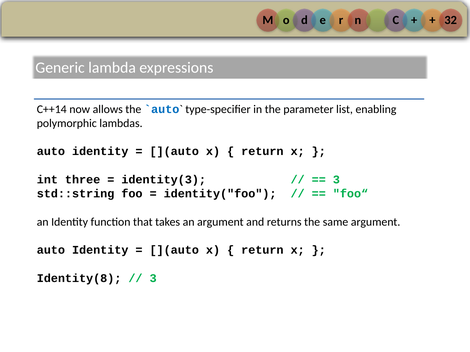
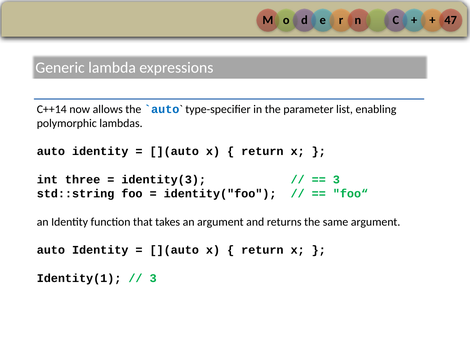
32: 32 -> 47 (451, 20)
Identity(8: Identity(8 -> Identity(1 (79, 279)
